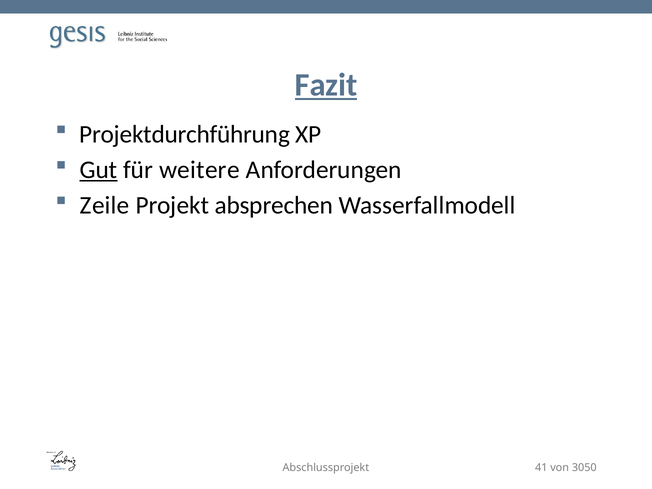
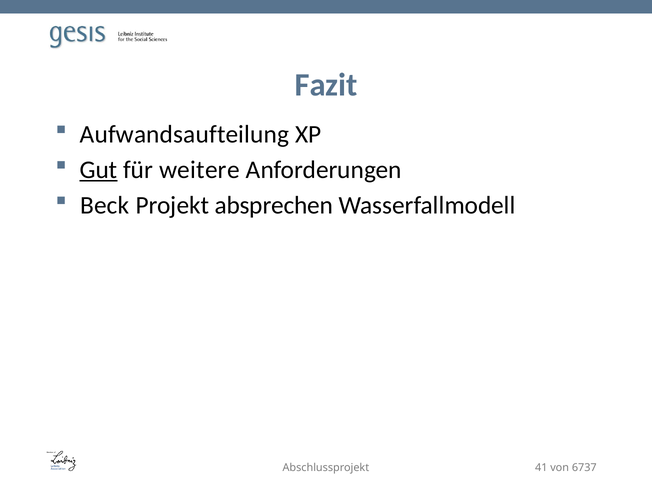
Fazit underline: present -> none (326, 85)
Projektdurchführung: Projektdurchführung -> Aufwandsaufteilung (184, 134)
Zeile: Zeile -> Beck (105, 205)
3050: 3050 -> 6737 (584, 468)
